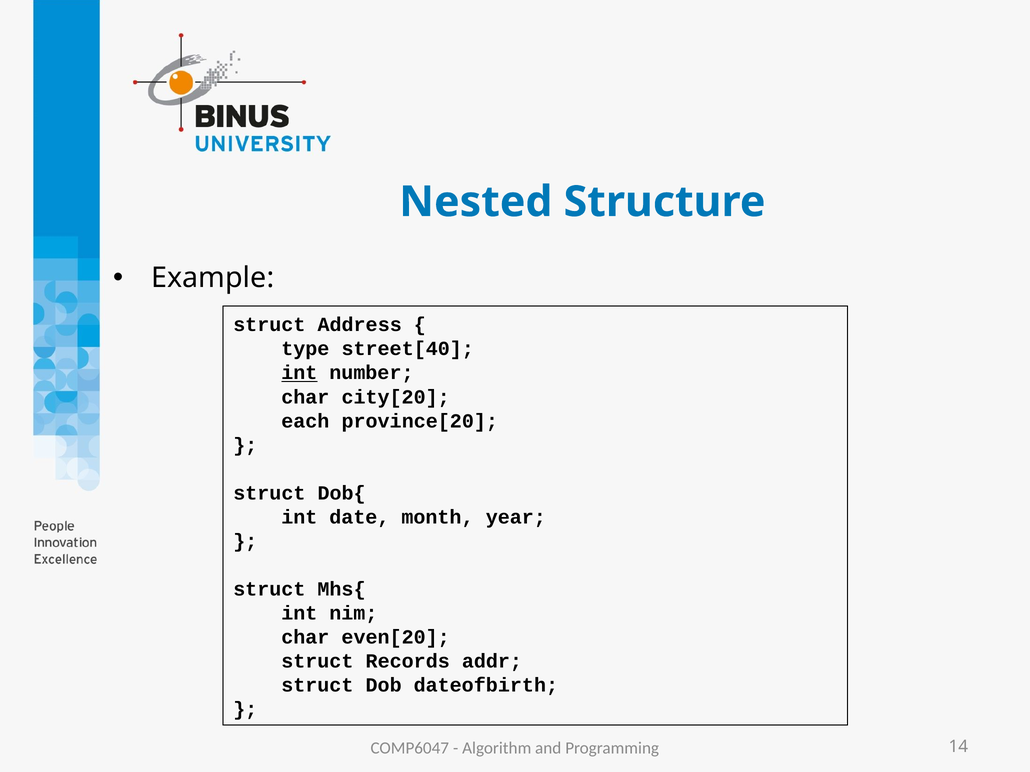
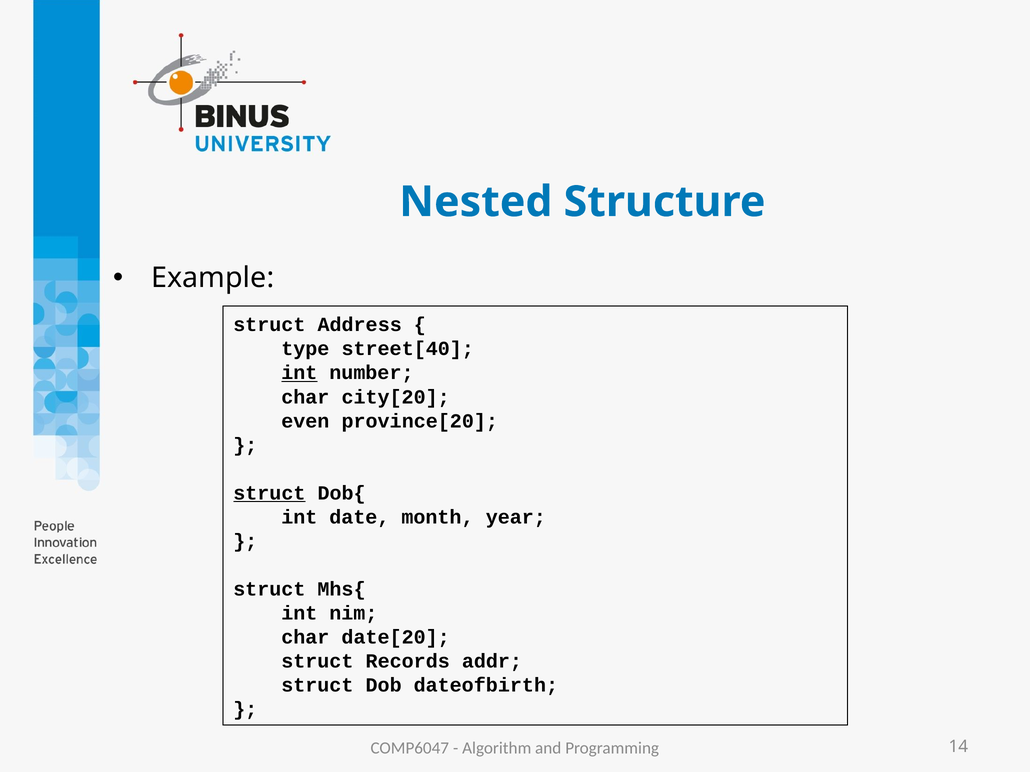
each: each -> even (305, 421)
struct underline: none -> present (269, 493)
even[20: even[20 -> date[20 (396, 638)
